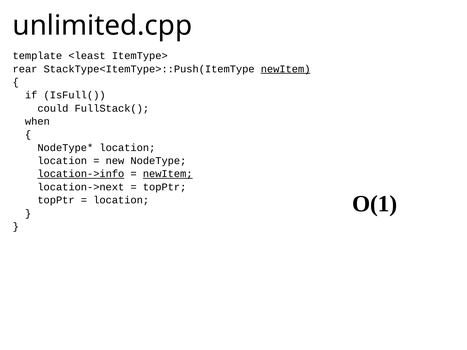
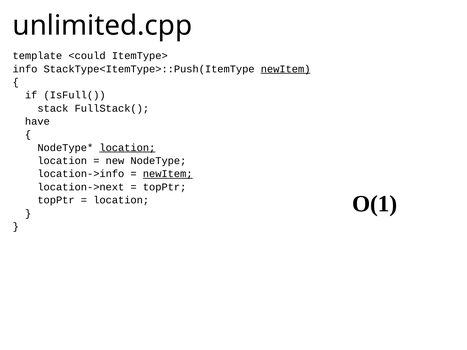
<least: <least -> <could (87, 56)
rear: rear -> info (25, 69)
could: could -> stack (53, 108)
when: when -> have (37, 122)
location underline: none -> present (127, 148)
location->info underline: present -> none (81, 174)
